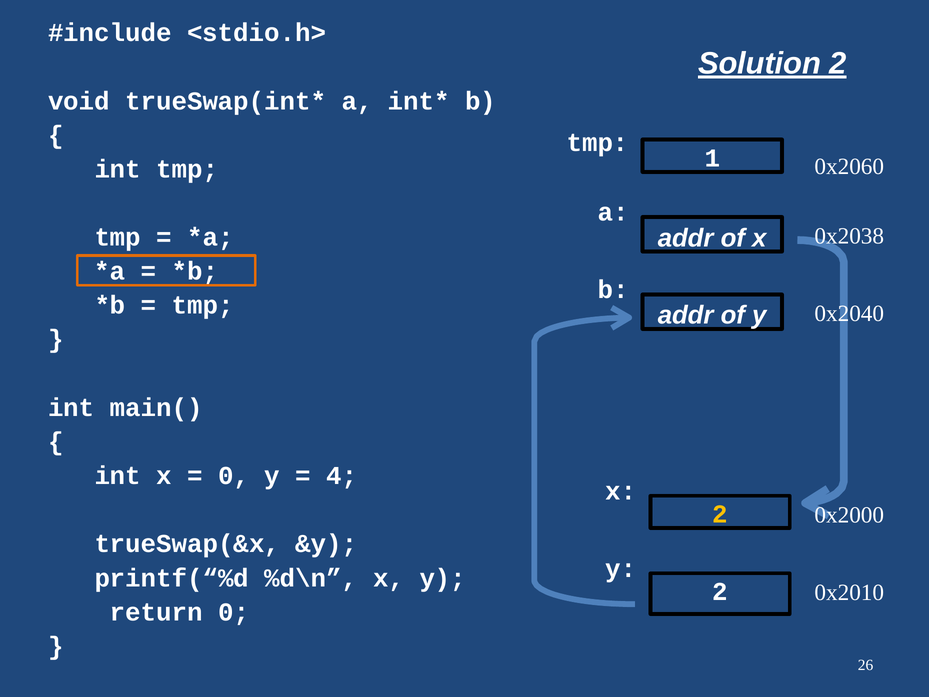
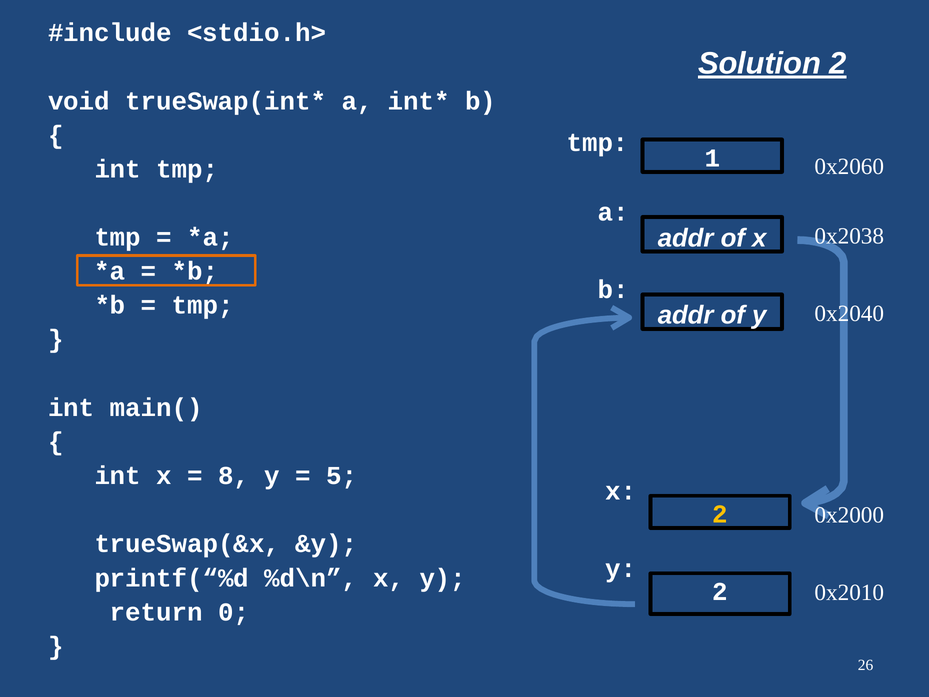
0: 0 -> 8 (234, 476)
4: 4 -> 5 (342, 476)
